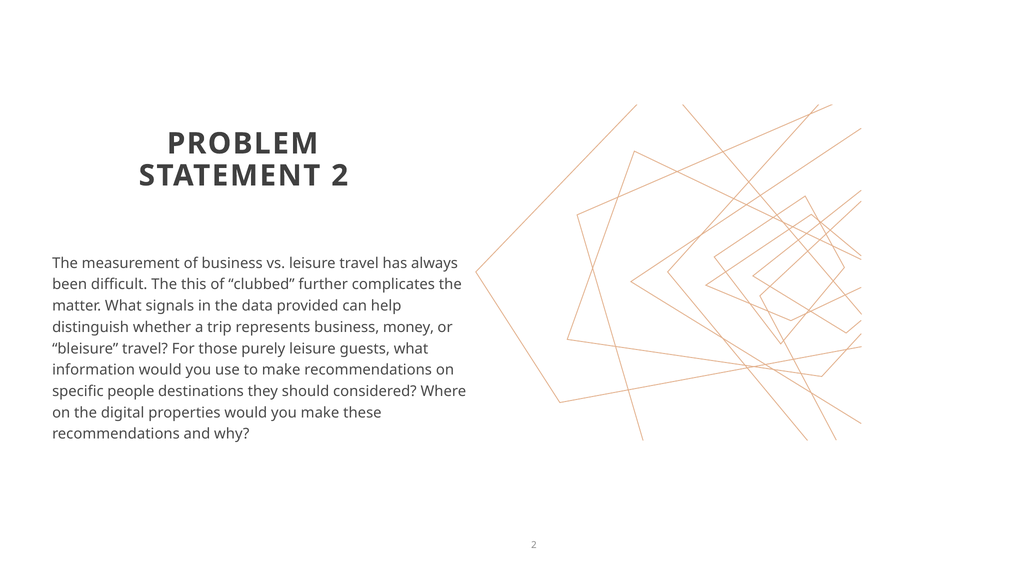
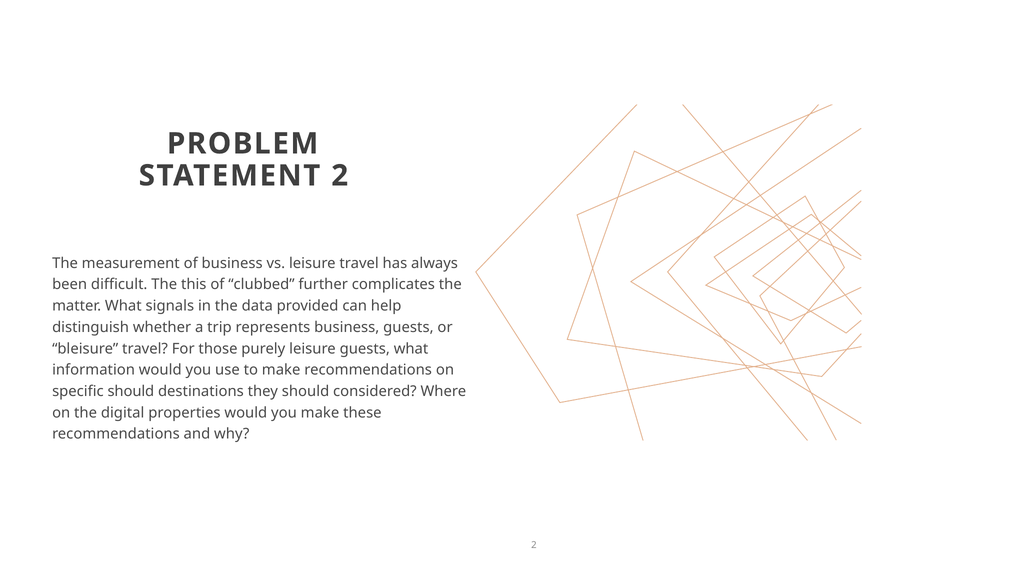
business money: money -> guests (408, 327)
specific people: people -> should (131, 391)
